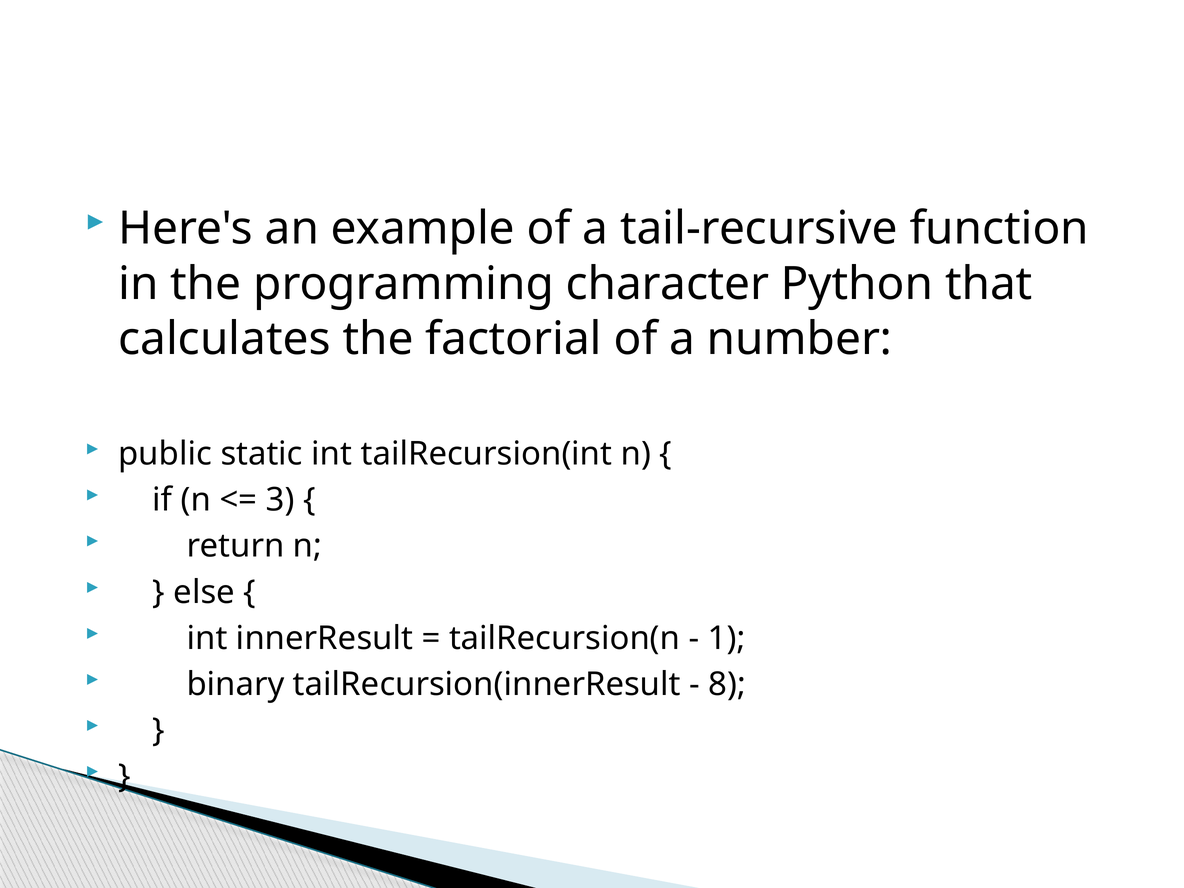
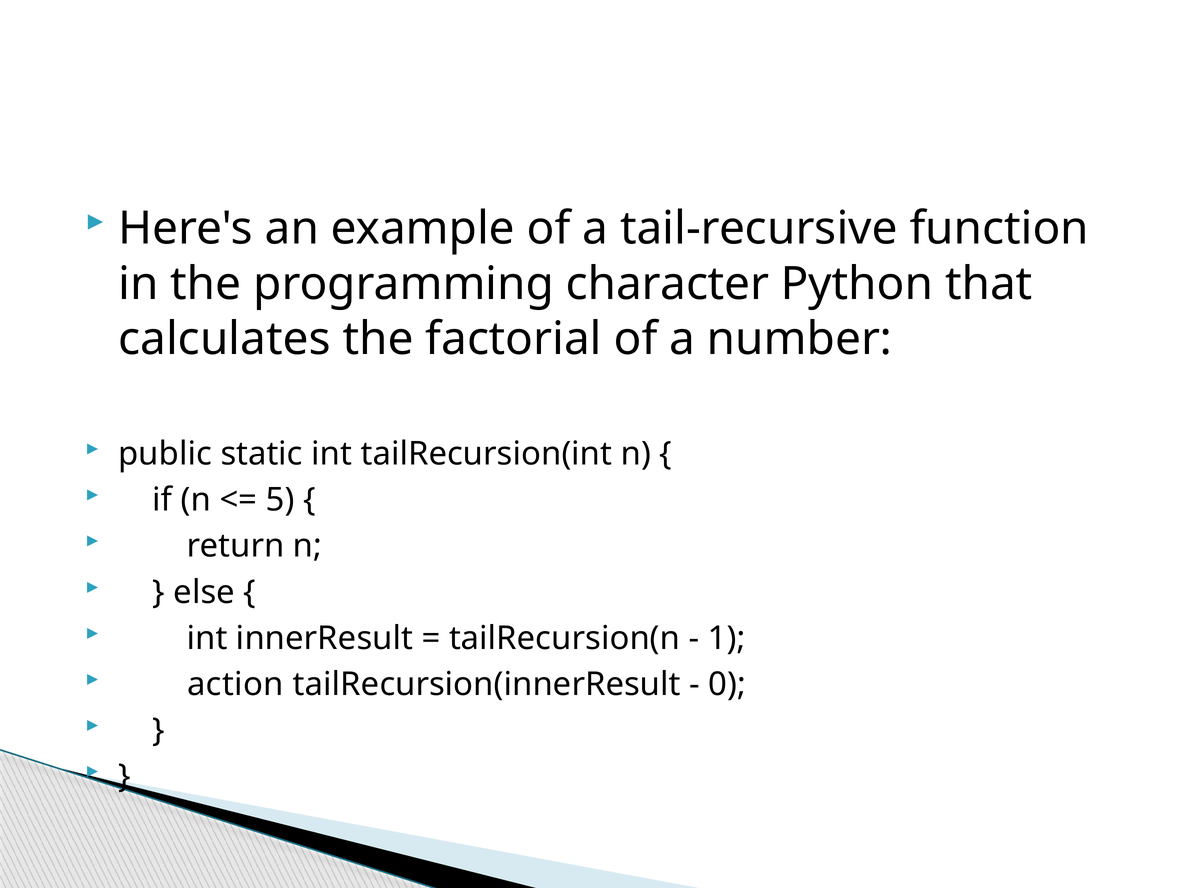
3: 3 -> 5 (280, 500)
binary: binary -> action (235, 684)
8: 8 -> 0 (727, 684)
